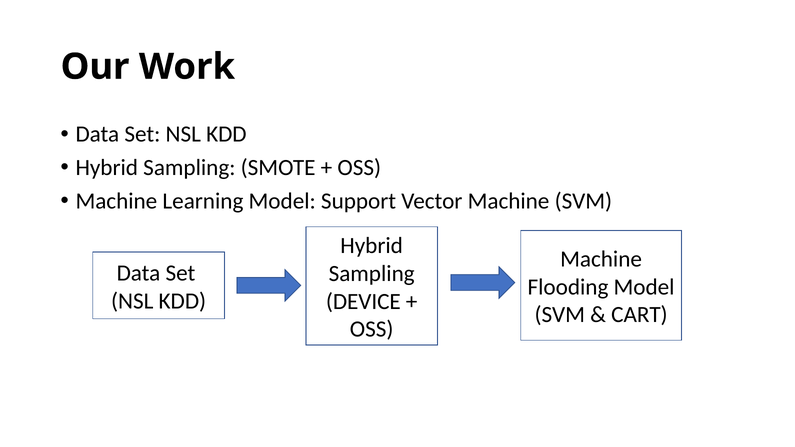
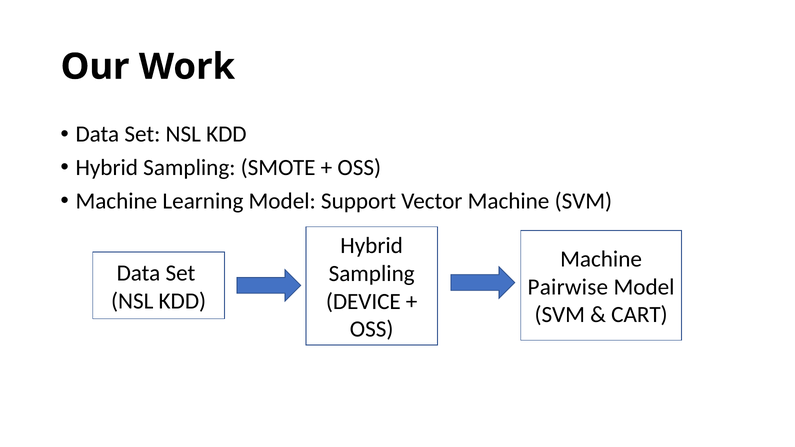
Flooding: Flooding -> Pairwise (568, 287)
